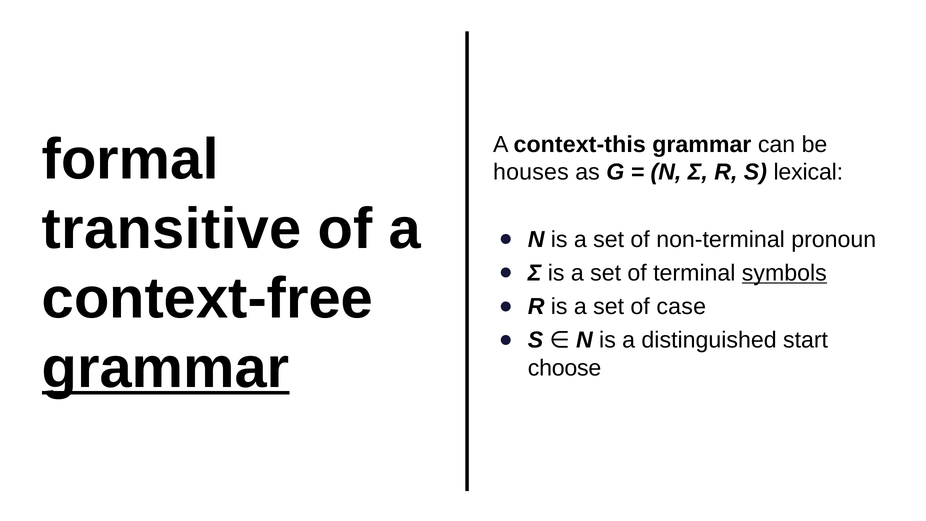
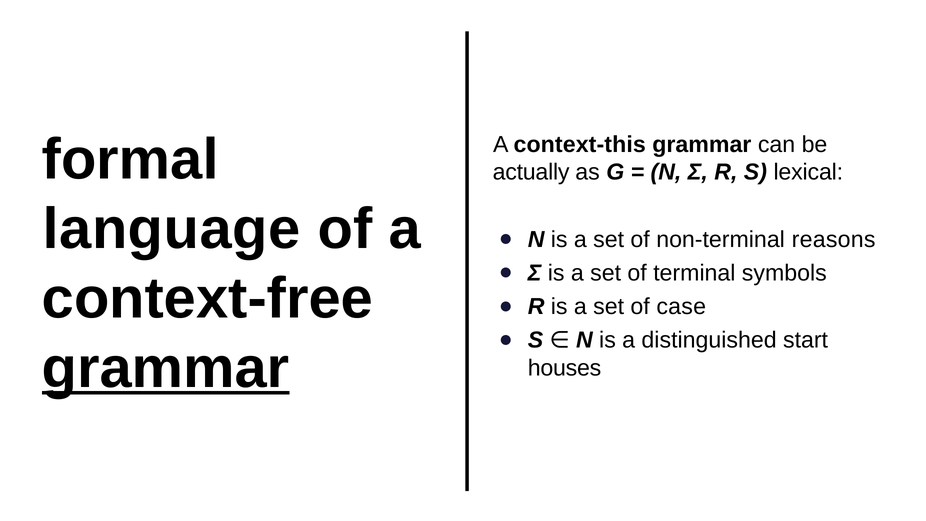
houses: houses -> actually (531, 172)
transitive: transitive -> language (172, 229)
pronoun: pronoun -> reasons (834, 239)
symbols underline: present -> none (784, 273)
choose: choose -> houses (565, 368)
